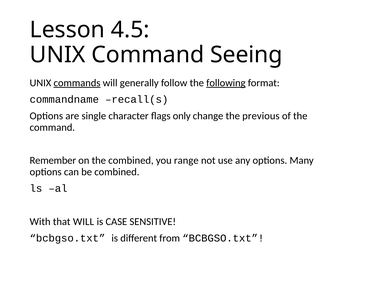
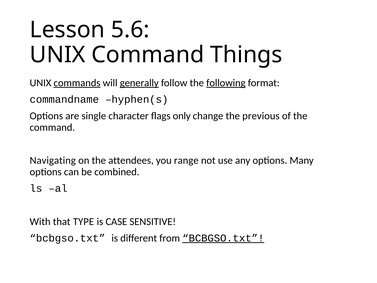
4.5: 4.5 -> 5.6 (130, 30)
Seeing: Seeing -> Things (246, 55)
generally underline: none -> present (139, 83)
recall(s: recall(s -> hyphen(s (137, 99)
Remember: Remember -> Navigating (53, 160)
the combined: combined -> attendees (131, 160)
that WILL: WILL -> TYPE (83, 221)
BCBGSO.txt underline: none -> present (223, 238)
